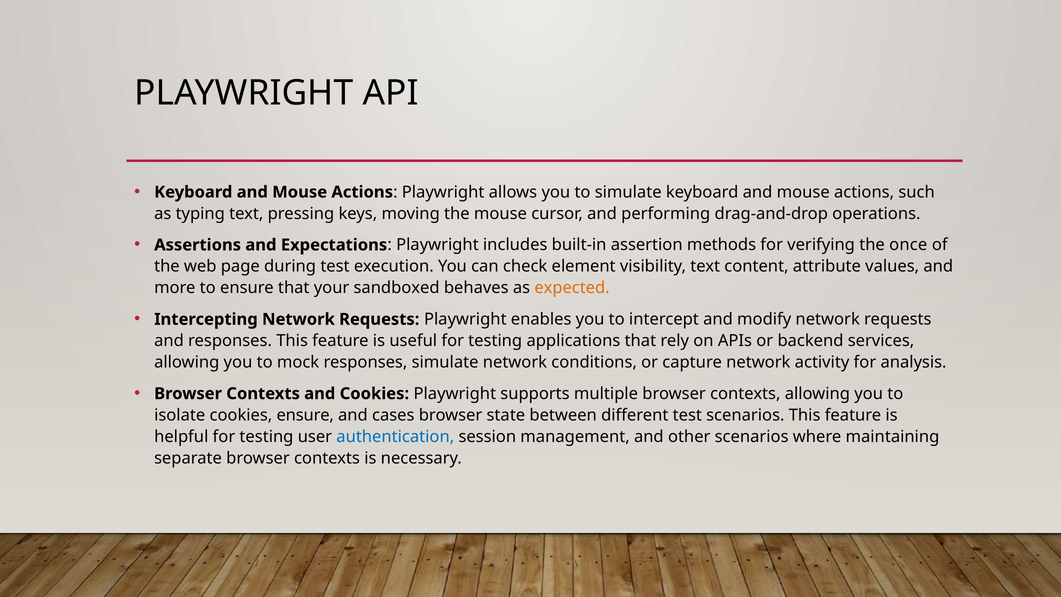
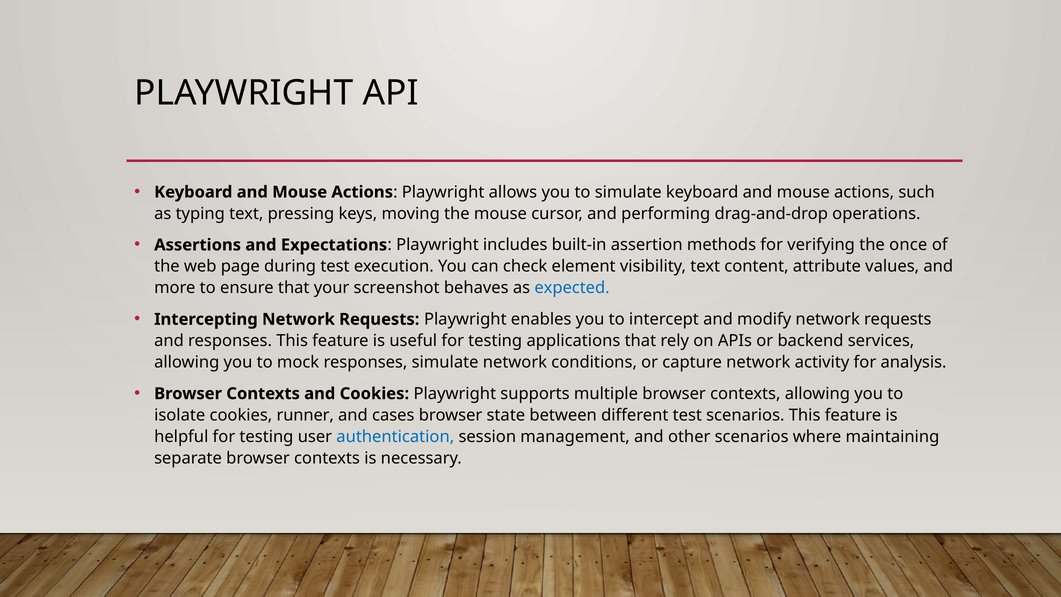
sandboxed: sandboxed -> screenshot (397, 288)
expected colour: orange -> blue (572, 288)
cookies ensure: ensure -> runner (305, 415)
